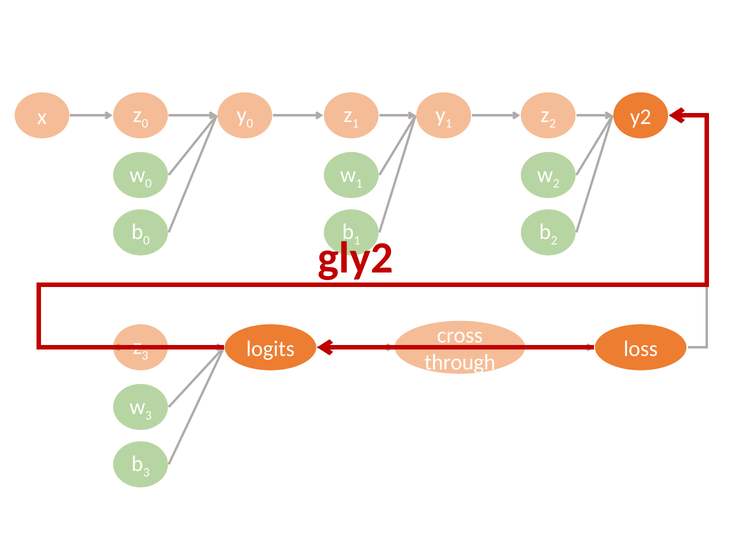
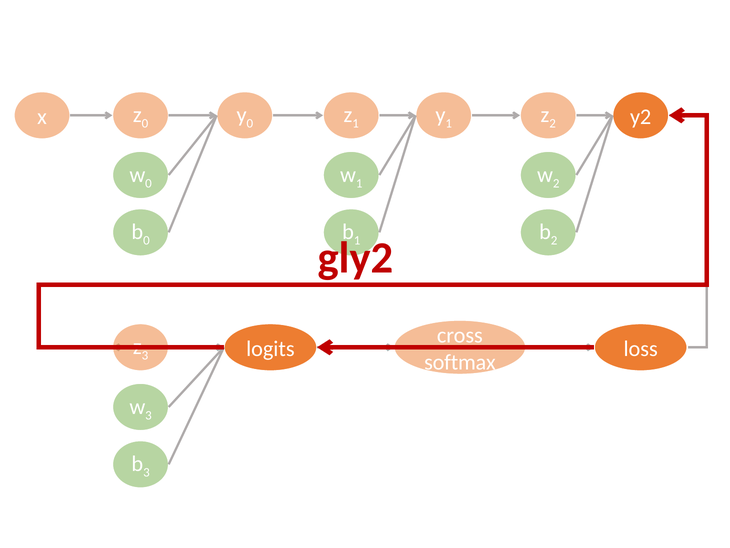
through: through -> softmax (460, 362)
